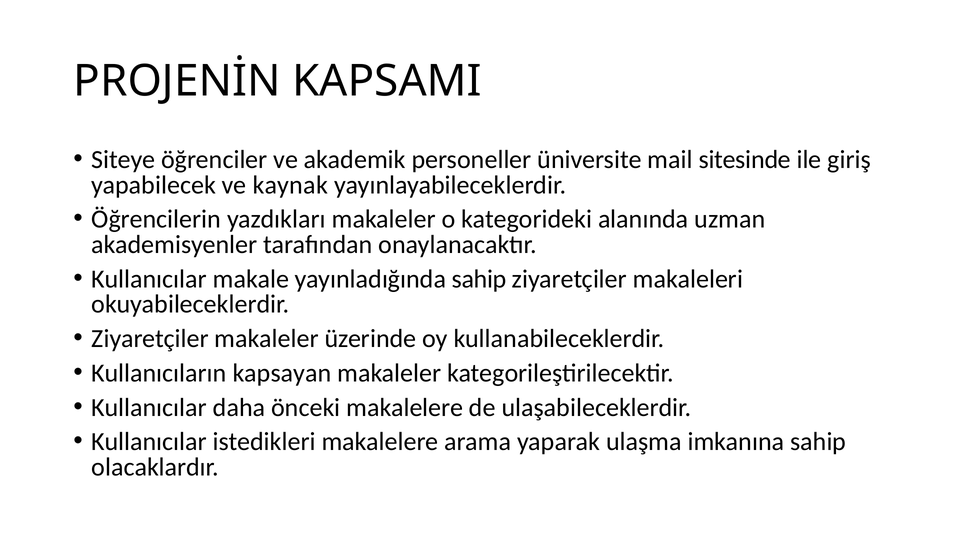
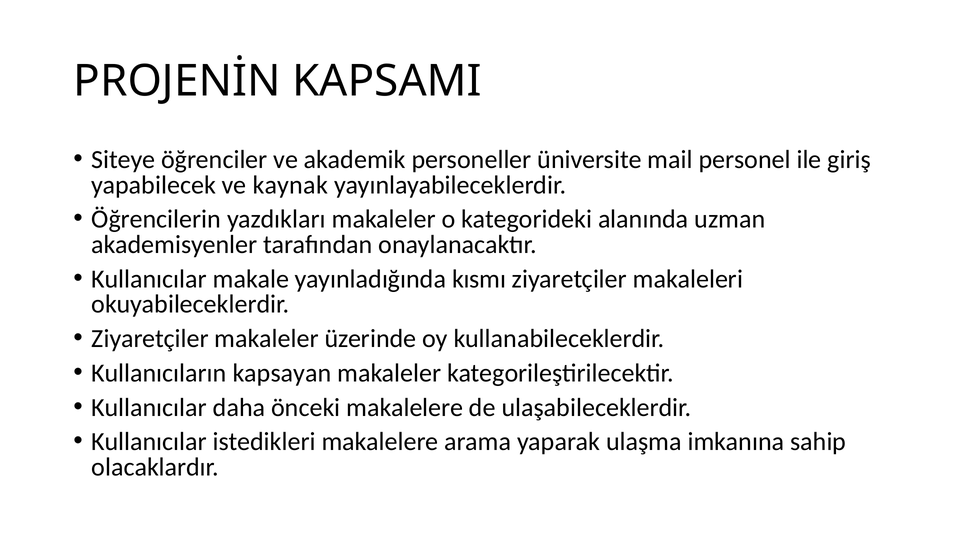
sitesinde: sitesinde -> personel (745, 159)
yayınladığında sahip: sahip -> kısmı (479, 279)
